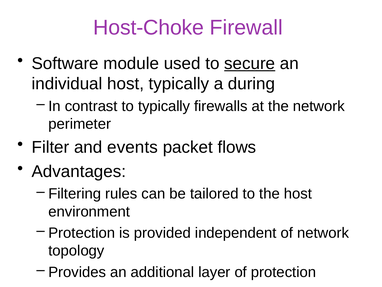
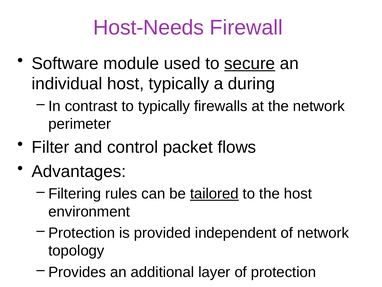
Host-Choke: Host-Choke -> Host-Needs (149, 27)
events: events -> control (133, 147)
tailored underline: none -> present (214, 193)
